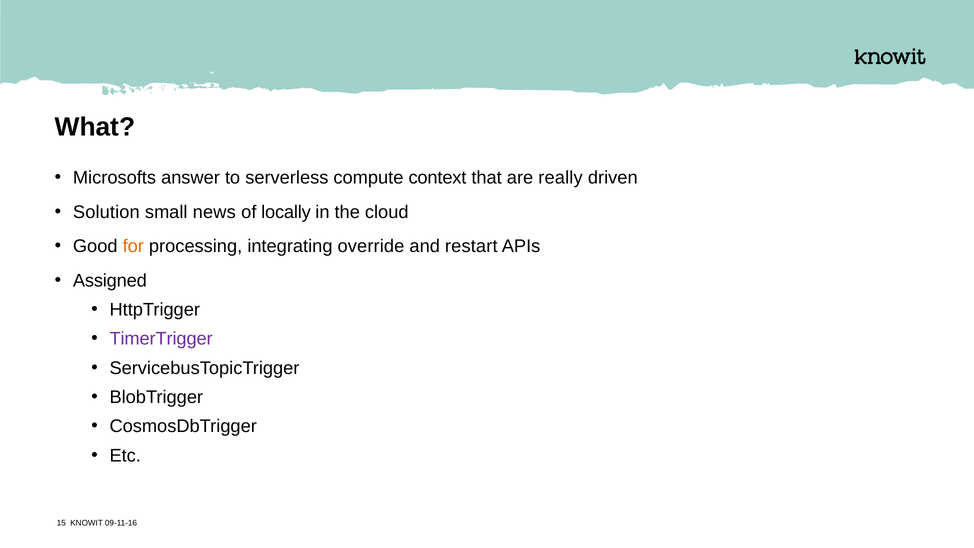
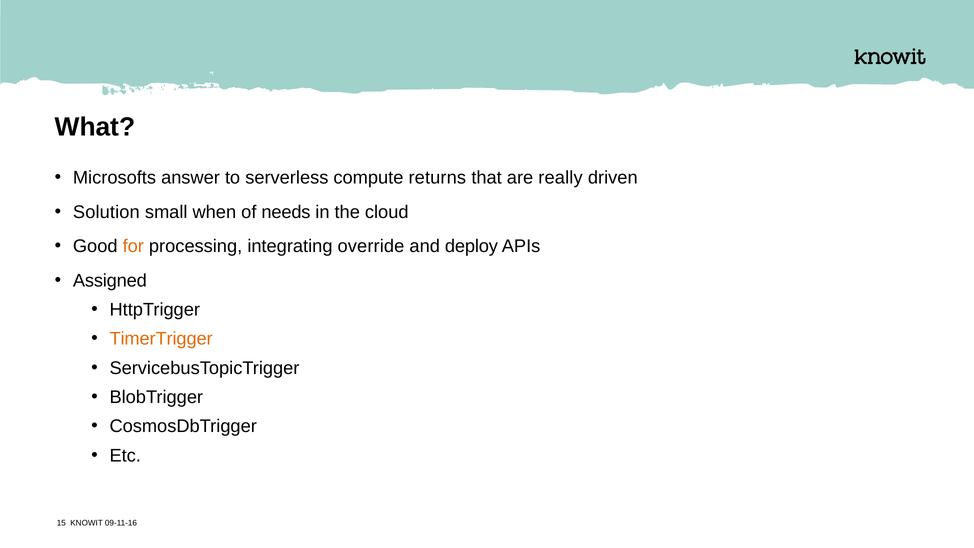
context: context -> returns (437, 178)
news: news -> when (214, 212)
locally: locally -> needs (286, 212)
restart: restart -> deploy (471, 246)
TimerTrigger colour: purple -> orange (161, 339)
